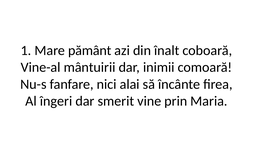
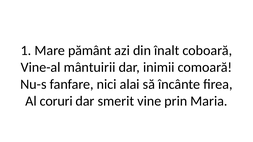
îngeri: îngeri -> coruri (56, 101)
